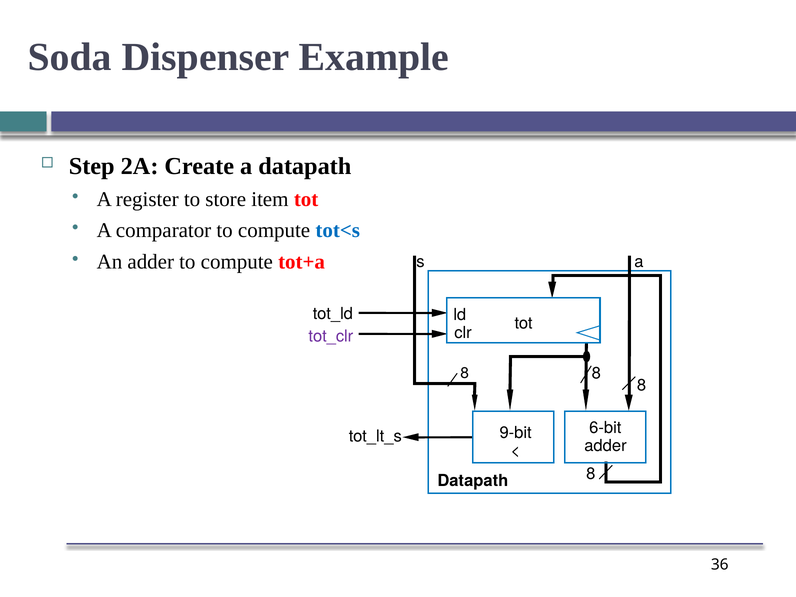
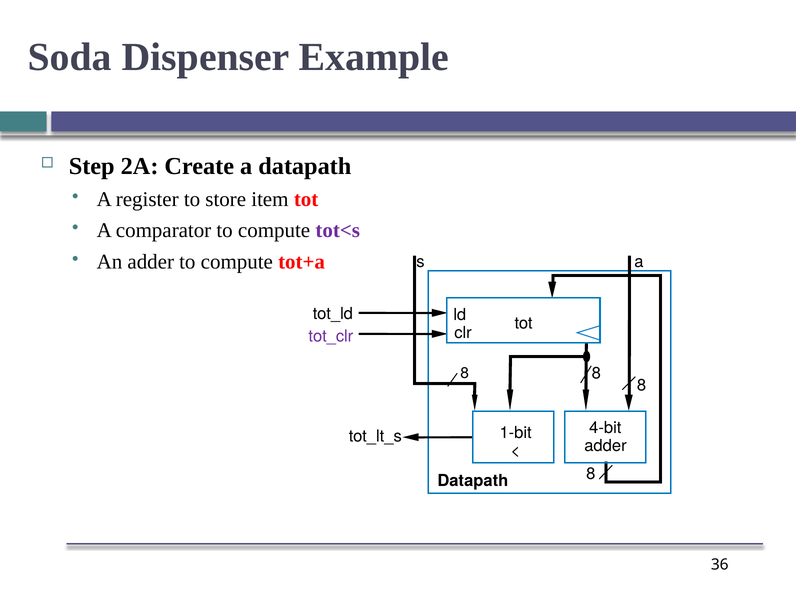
tot<s colour: blue -> purple (338, 230)
6-bit: 6-bit -> 4-bit (605, 428)
9-bit: 9-bit -> 1-bit (516, 433)
